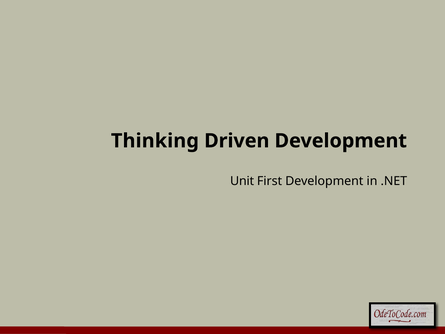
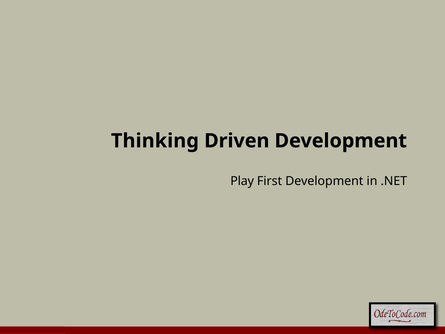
Unit: Unit -> Play (242, 181)
